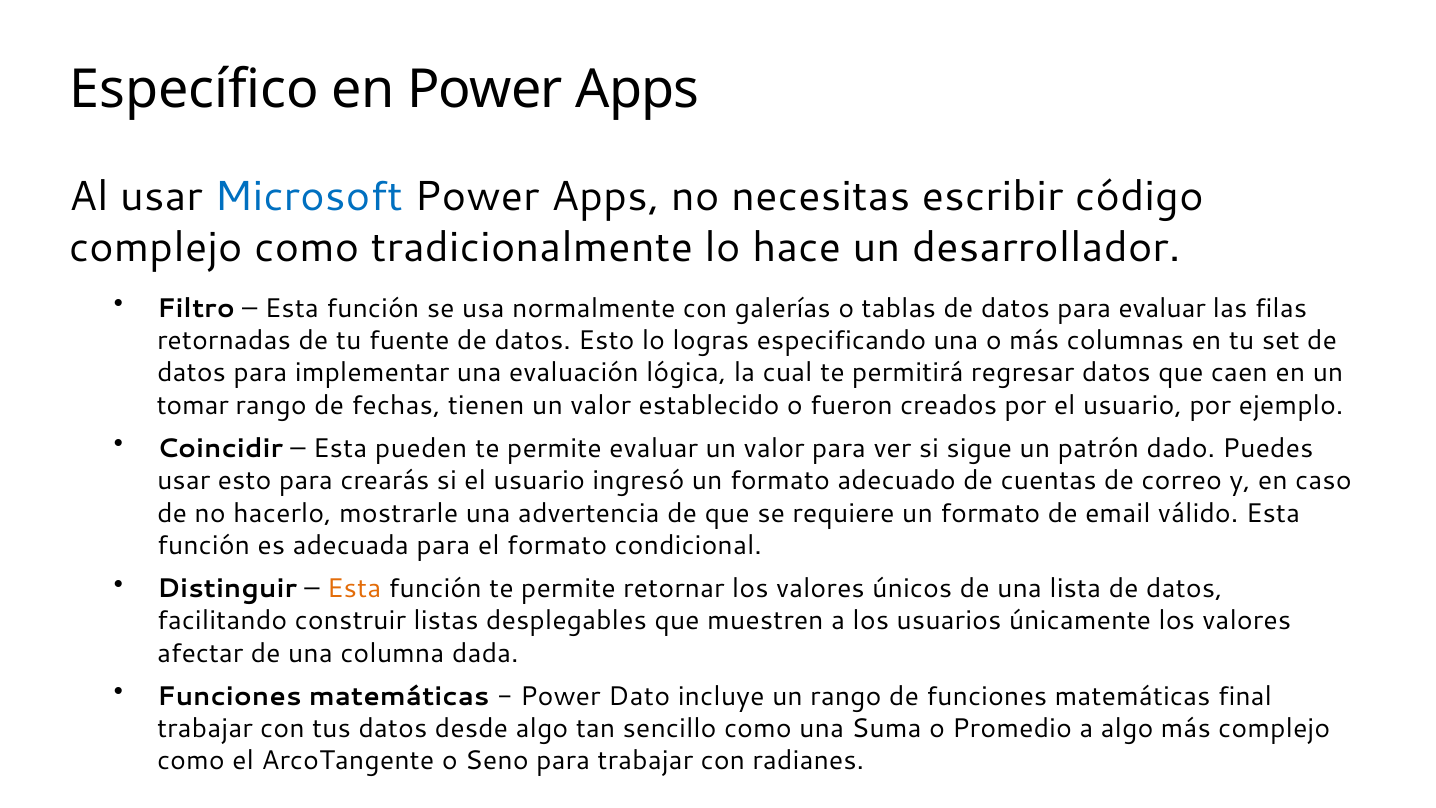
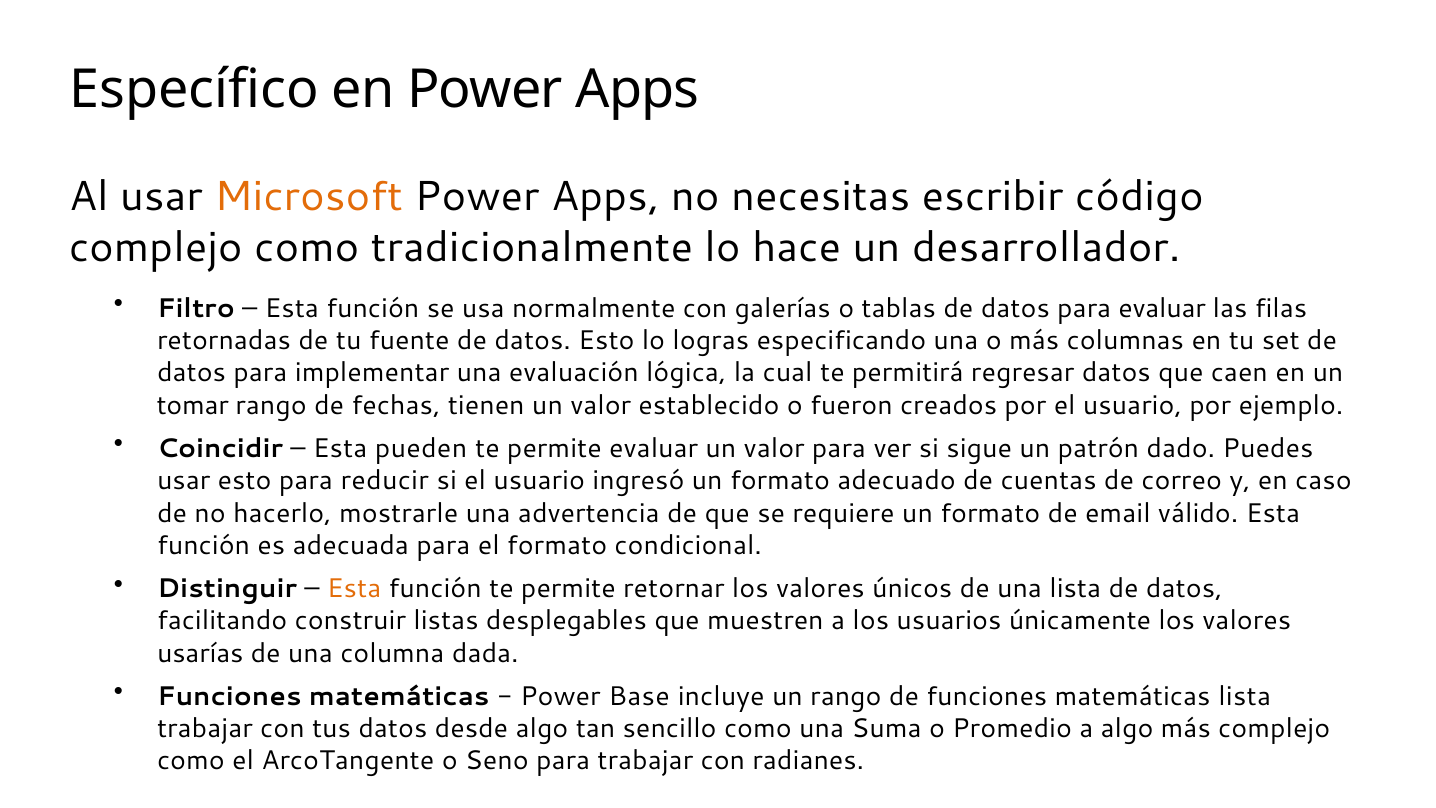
Microsoft colour: blue -> orange (309, 197)
crearás: crearás -> reducir (385, 481)
afectar: afectar -> usarías (200, 653)
Dato: Dato -> Base (639, 696)
matemáticas final: final -> lista (1245, 696)
